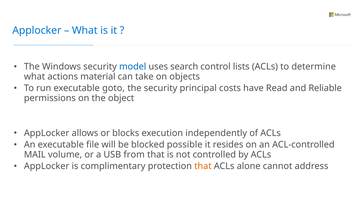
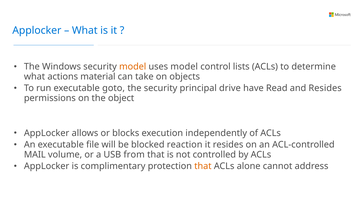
model colour: blue -> orange (133, 67)
uses search: search -> model (184, 67)
costs: costs -> drive (230, 88)
and Reliable: Reliable -> Resides (325, 88)
possible: possible -> reaction (185, 145)
